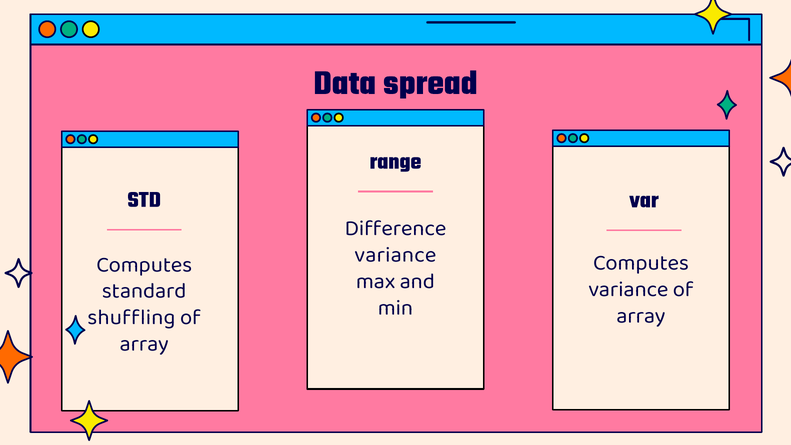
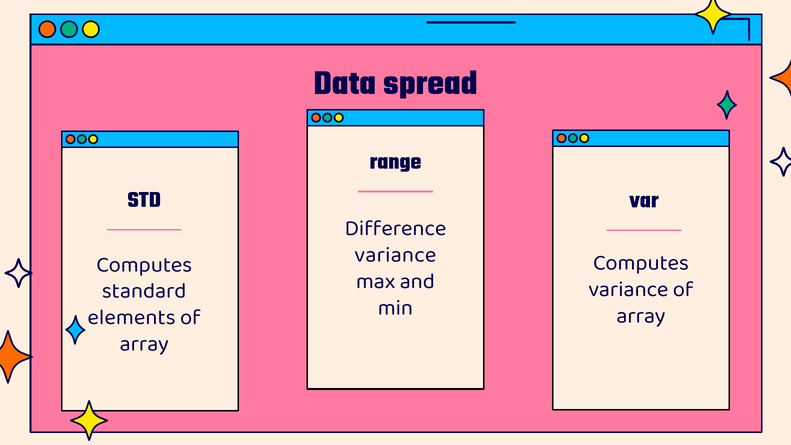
shuffling: shuffling -> elements (132, 317)
